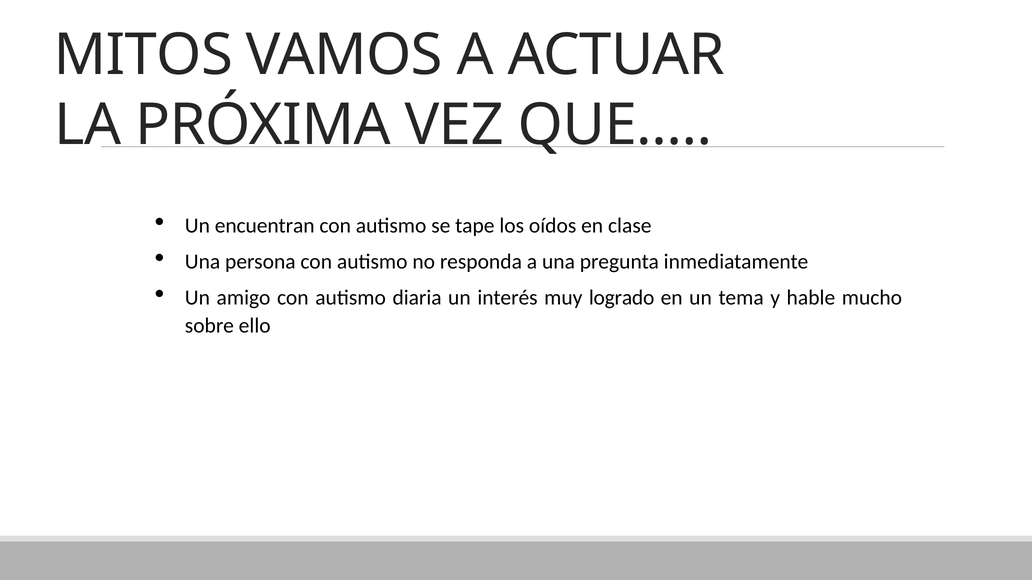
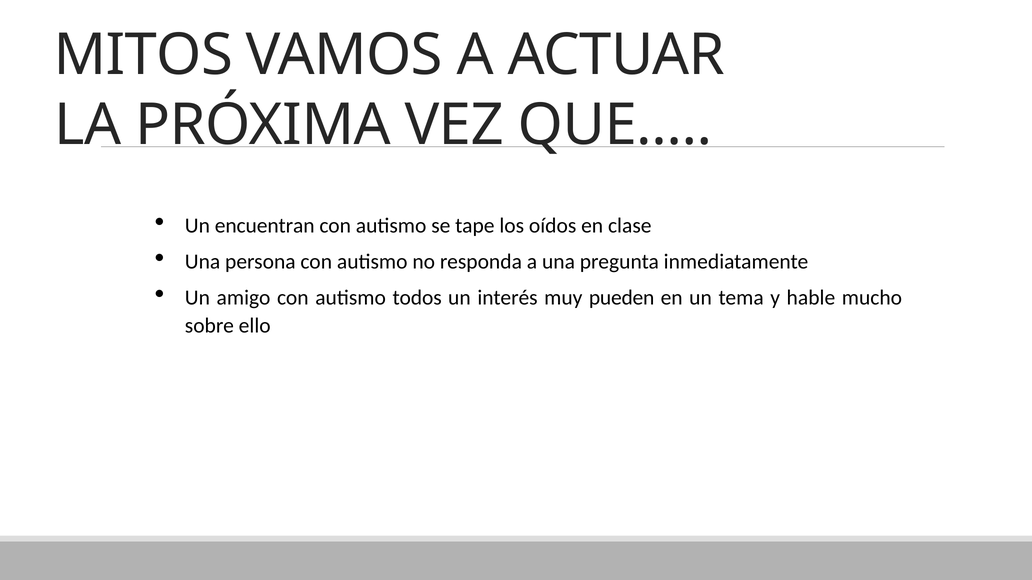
diaria: diaria -> todos (417, 298)
logrado: logrado -> pueden (622, 298)
